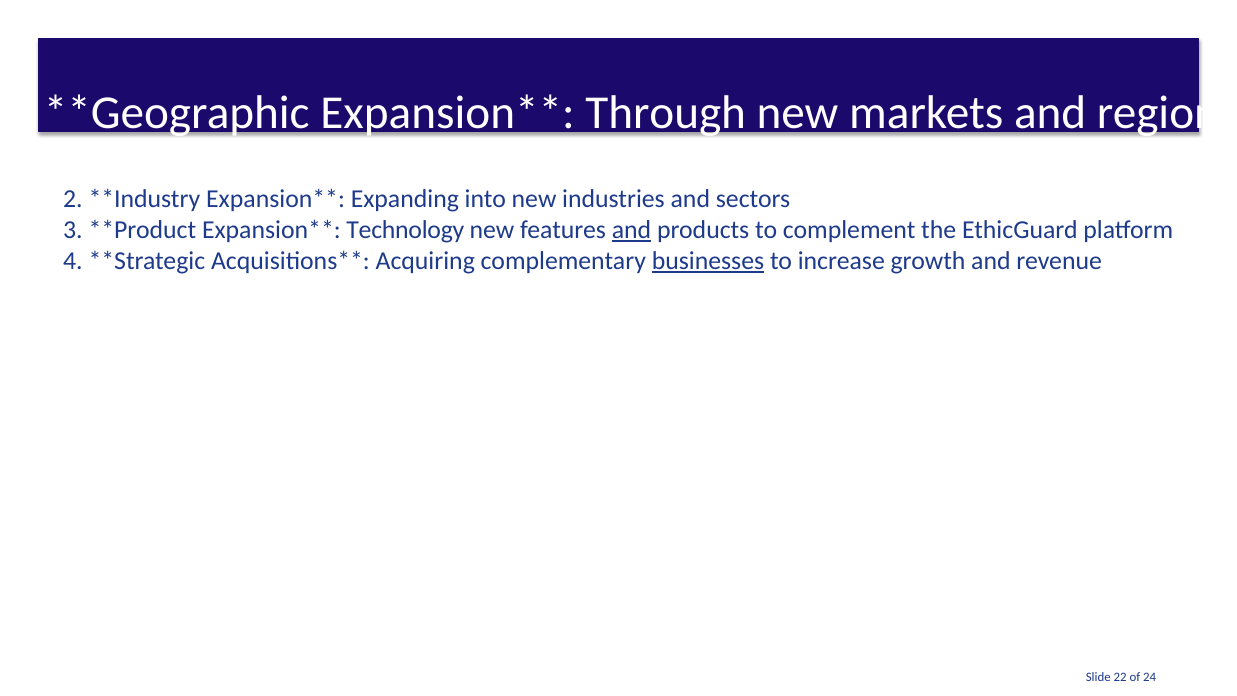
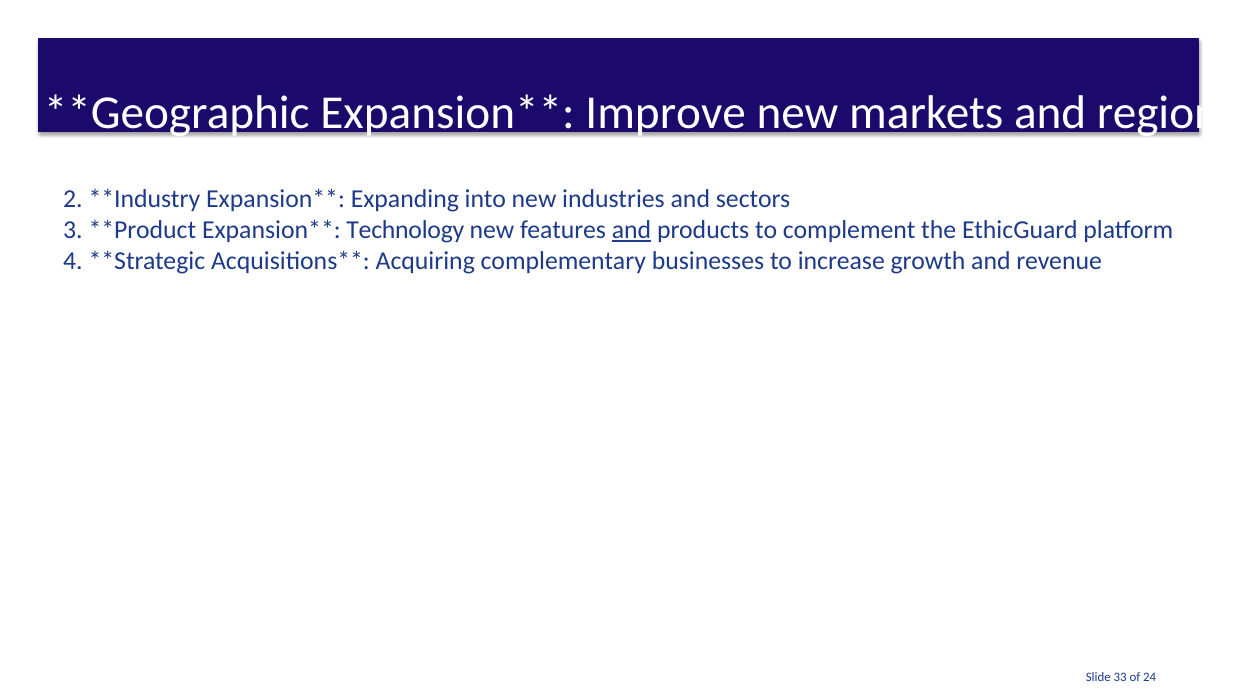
Through: Through -> Improve (666, 113)
businesses underline: present -> none (708, 261)
22: 22 -> 33 (1120, 677)
